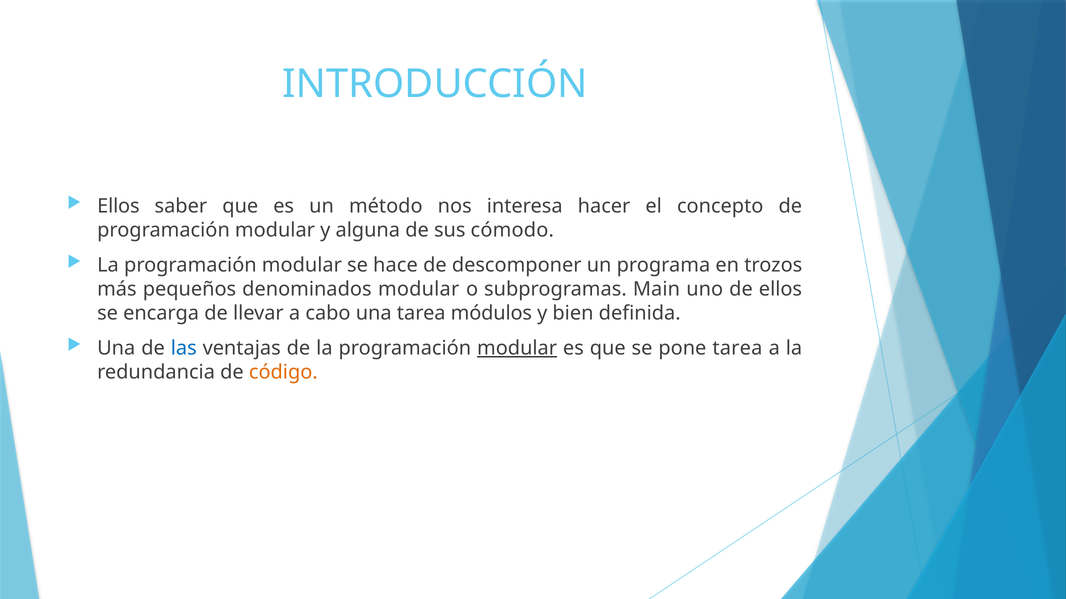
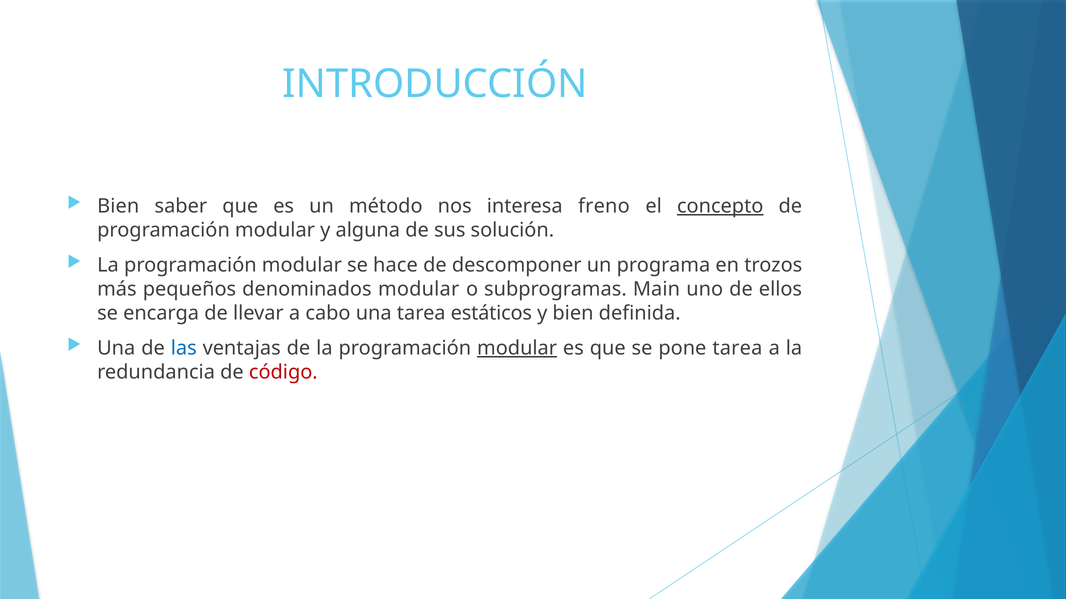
Ellos: Ellos -> Bien (118, 206)
hacer: hacer -> freno (604, 206)
concepto underline: none -> present (720, 206)
cómodo: cómodo -> solución (512, 230)
módulos: módulos -> estáticos (491, 313)
código colour: orange -> red (283, 372)
